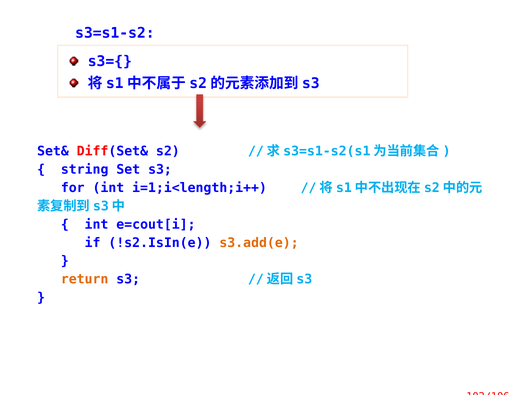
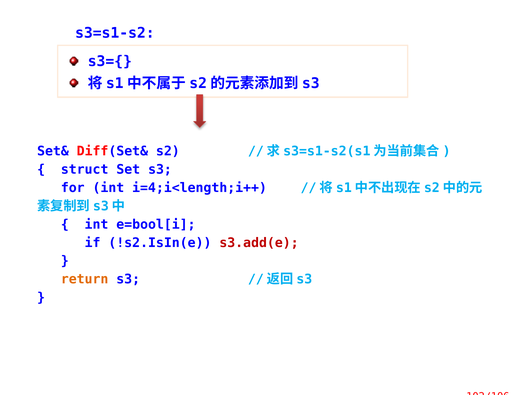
string: string -> struct (85, 170)
i=1;i<length;i++: i=1;i<length;i++ -> i=4;i<length;i++ (200, 188)
e=cout[i: e=cout[i -> e=bool[i (156, 225)
s3.add(e colour: orange -> red (259, 243)
